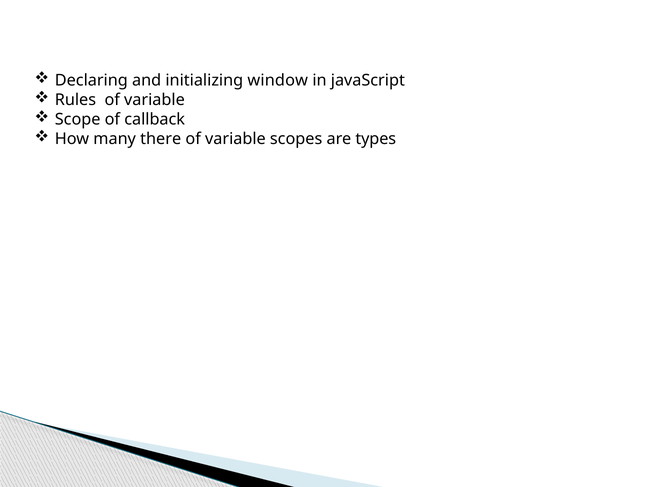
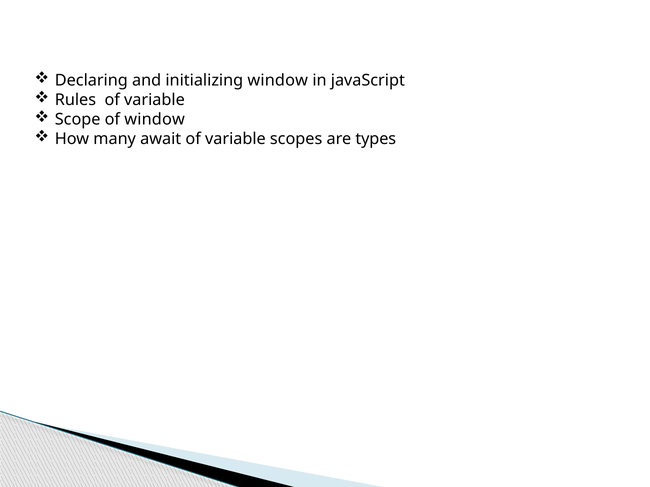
of callback: callback -> window (155, 120)
there: there -> await (161, 139)
